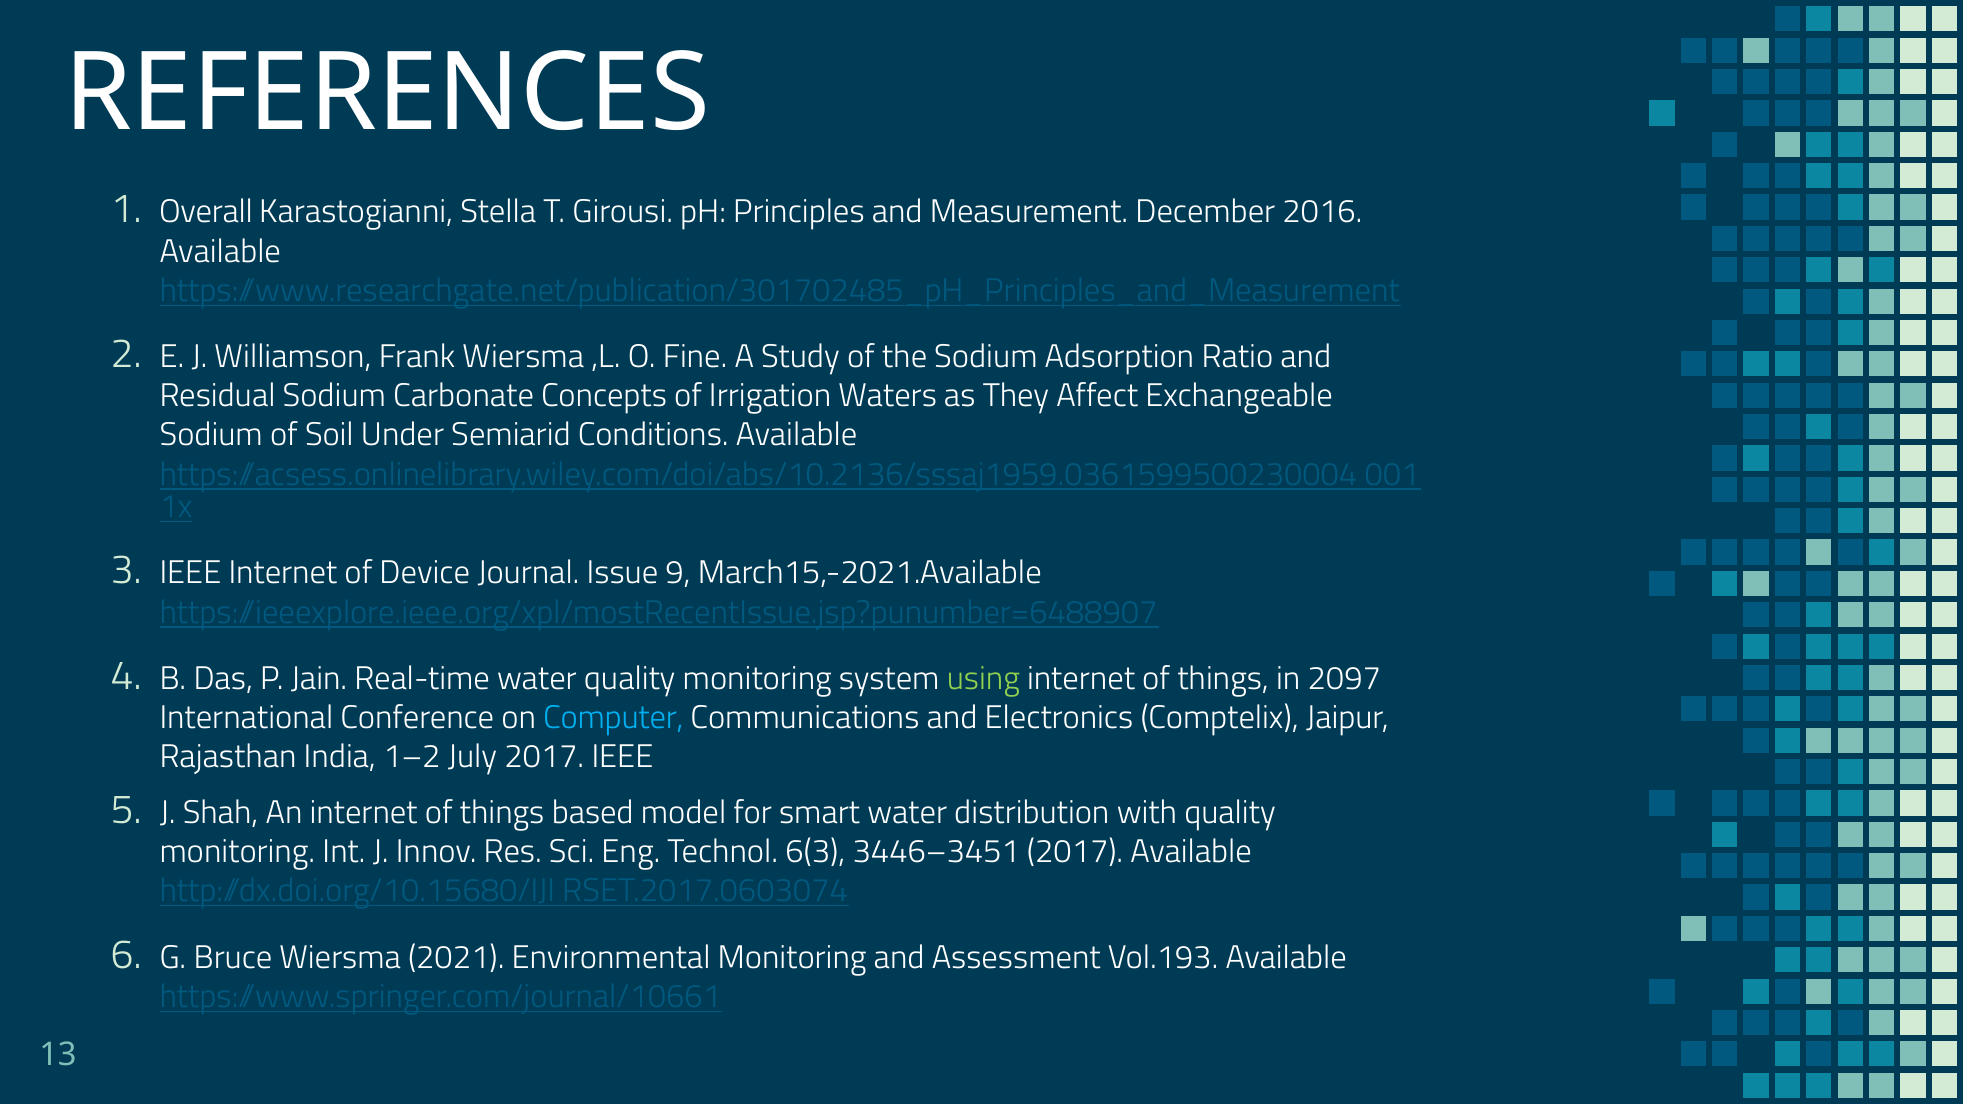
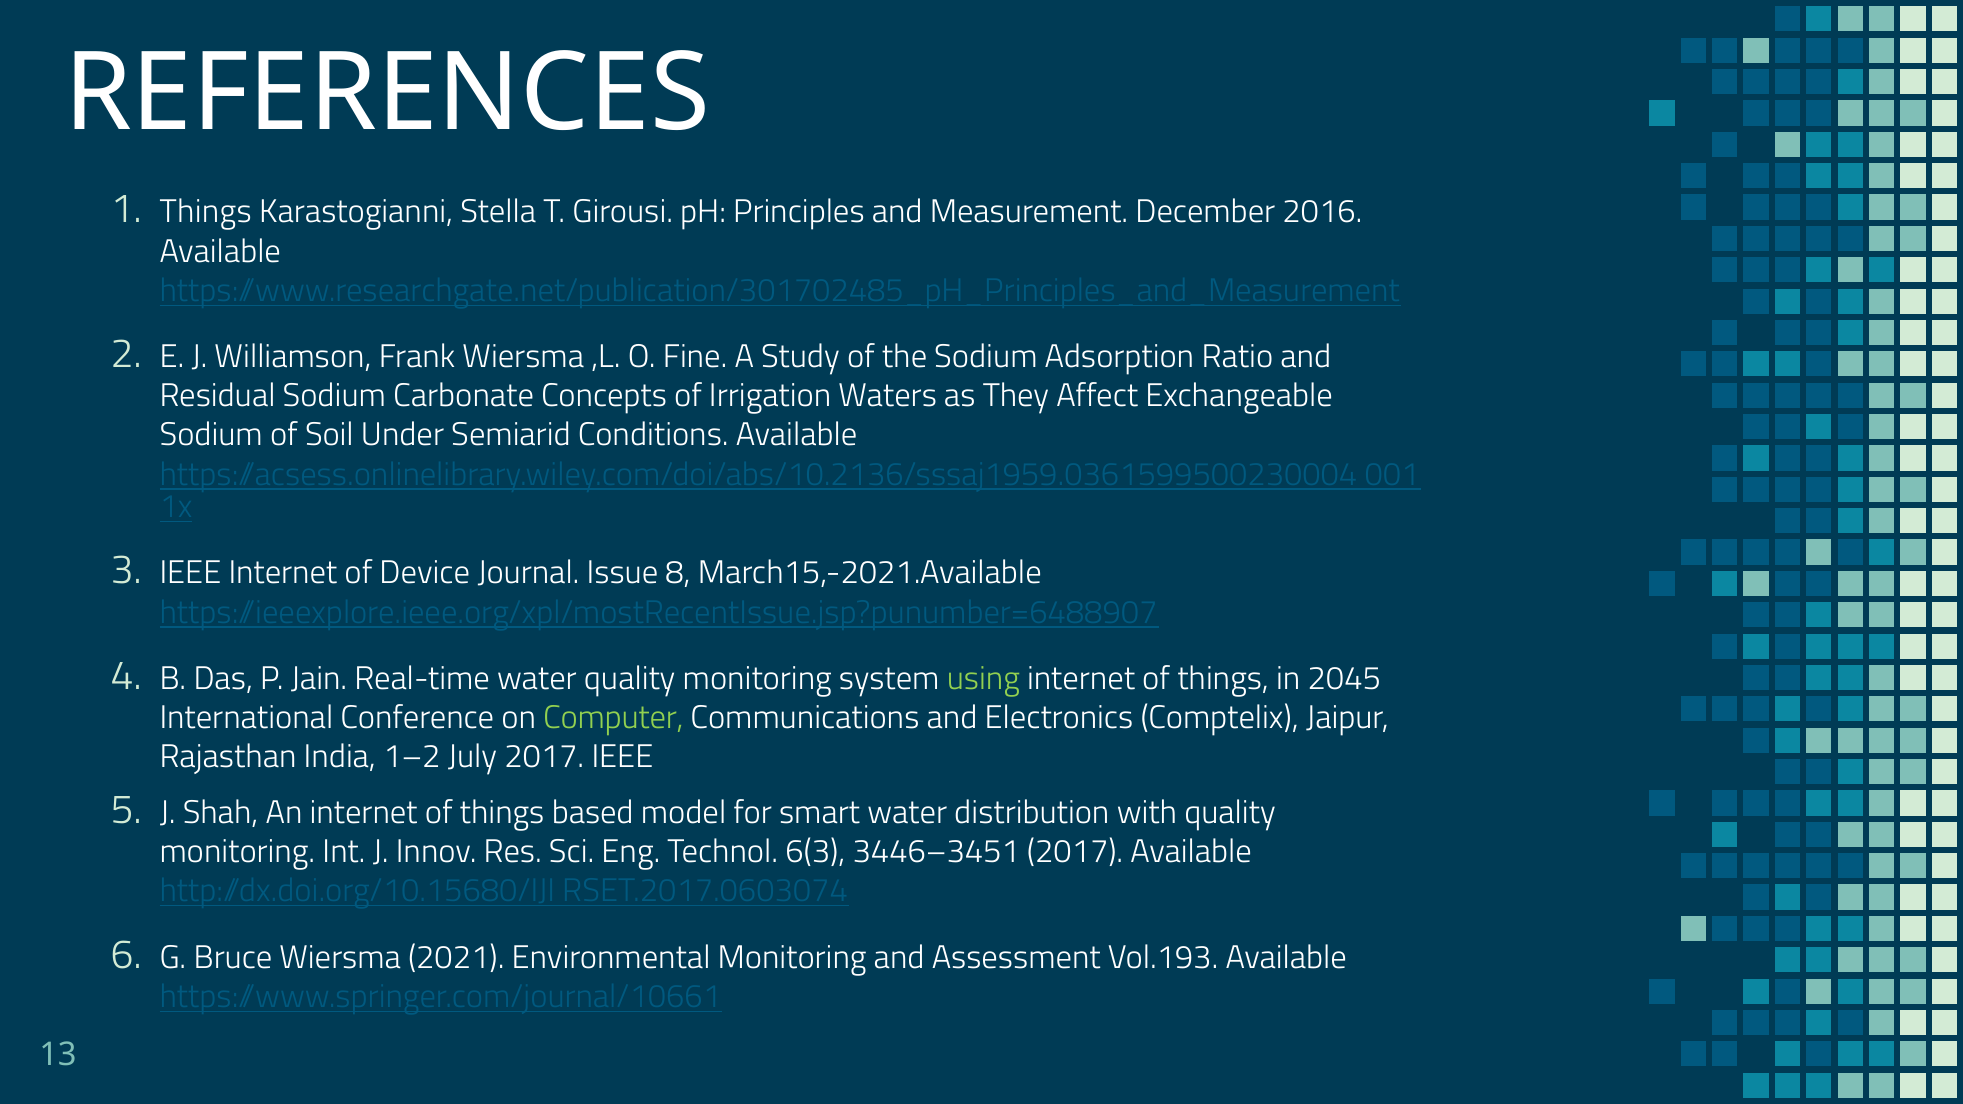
Overall: Overall -> Things (206, 212)
9: 9 -> 8 (678, 573)
2097: 2097 -> 2045 (1344, 679)
Computer colour: light blue -> light green (613, 718)
